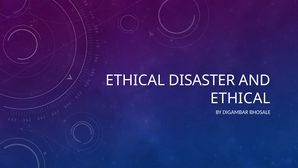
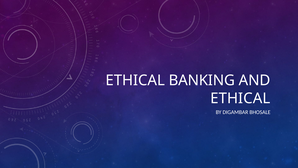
DISASTER: DISASTER -> BANKING (202, 80)
